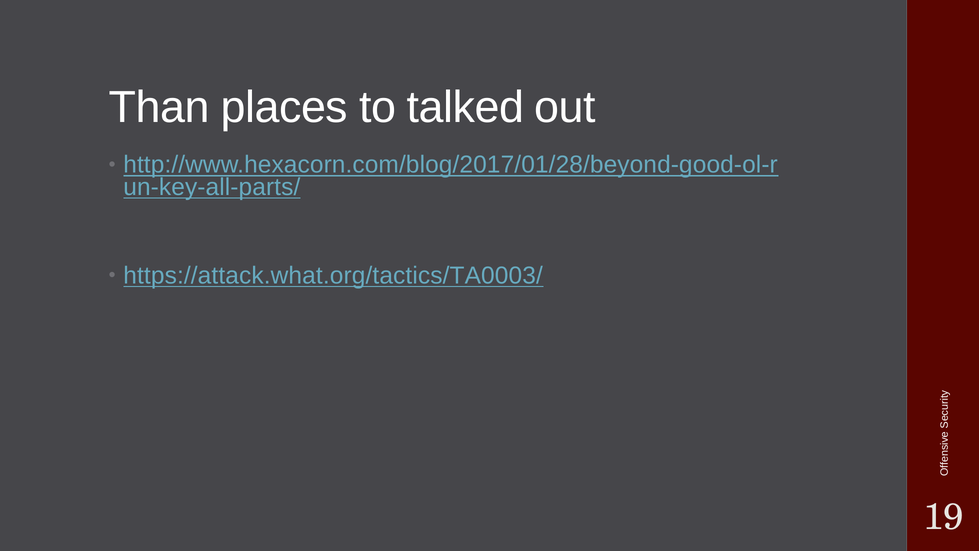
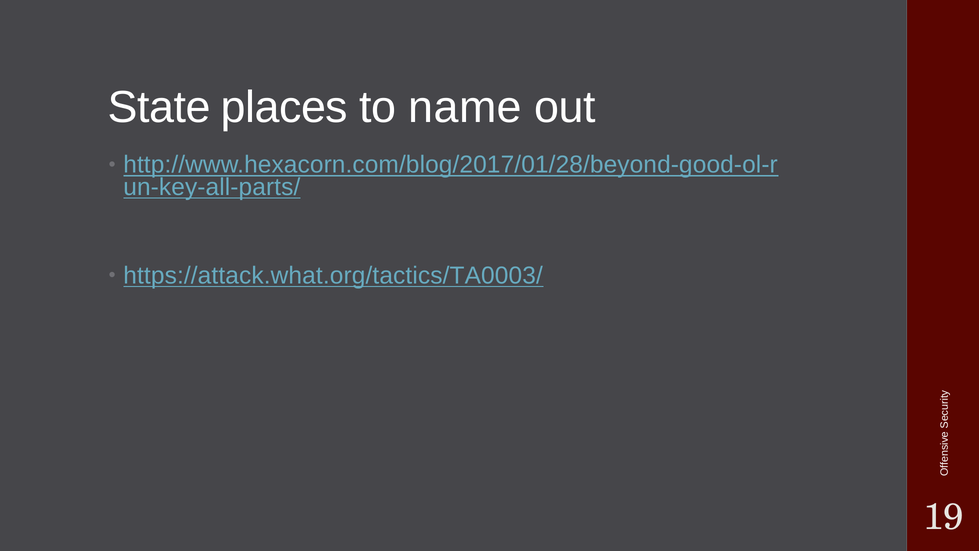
Than: Than -> State (159, 108)
talked: talked -> name (465, 108)
